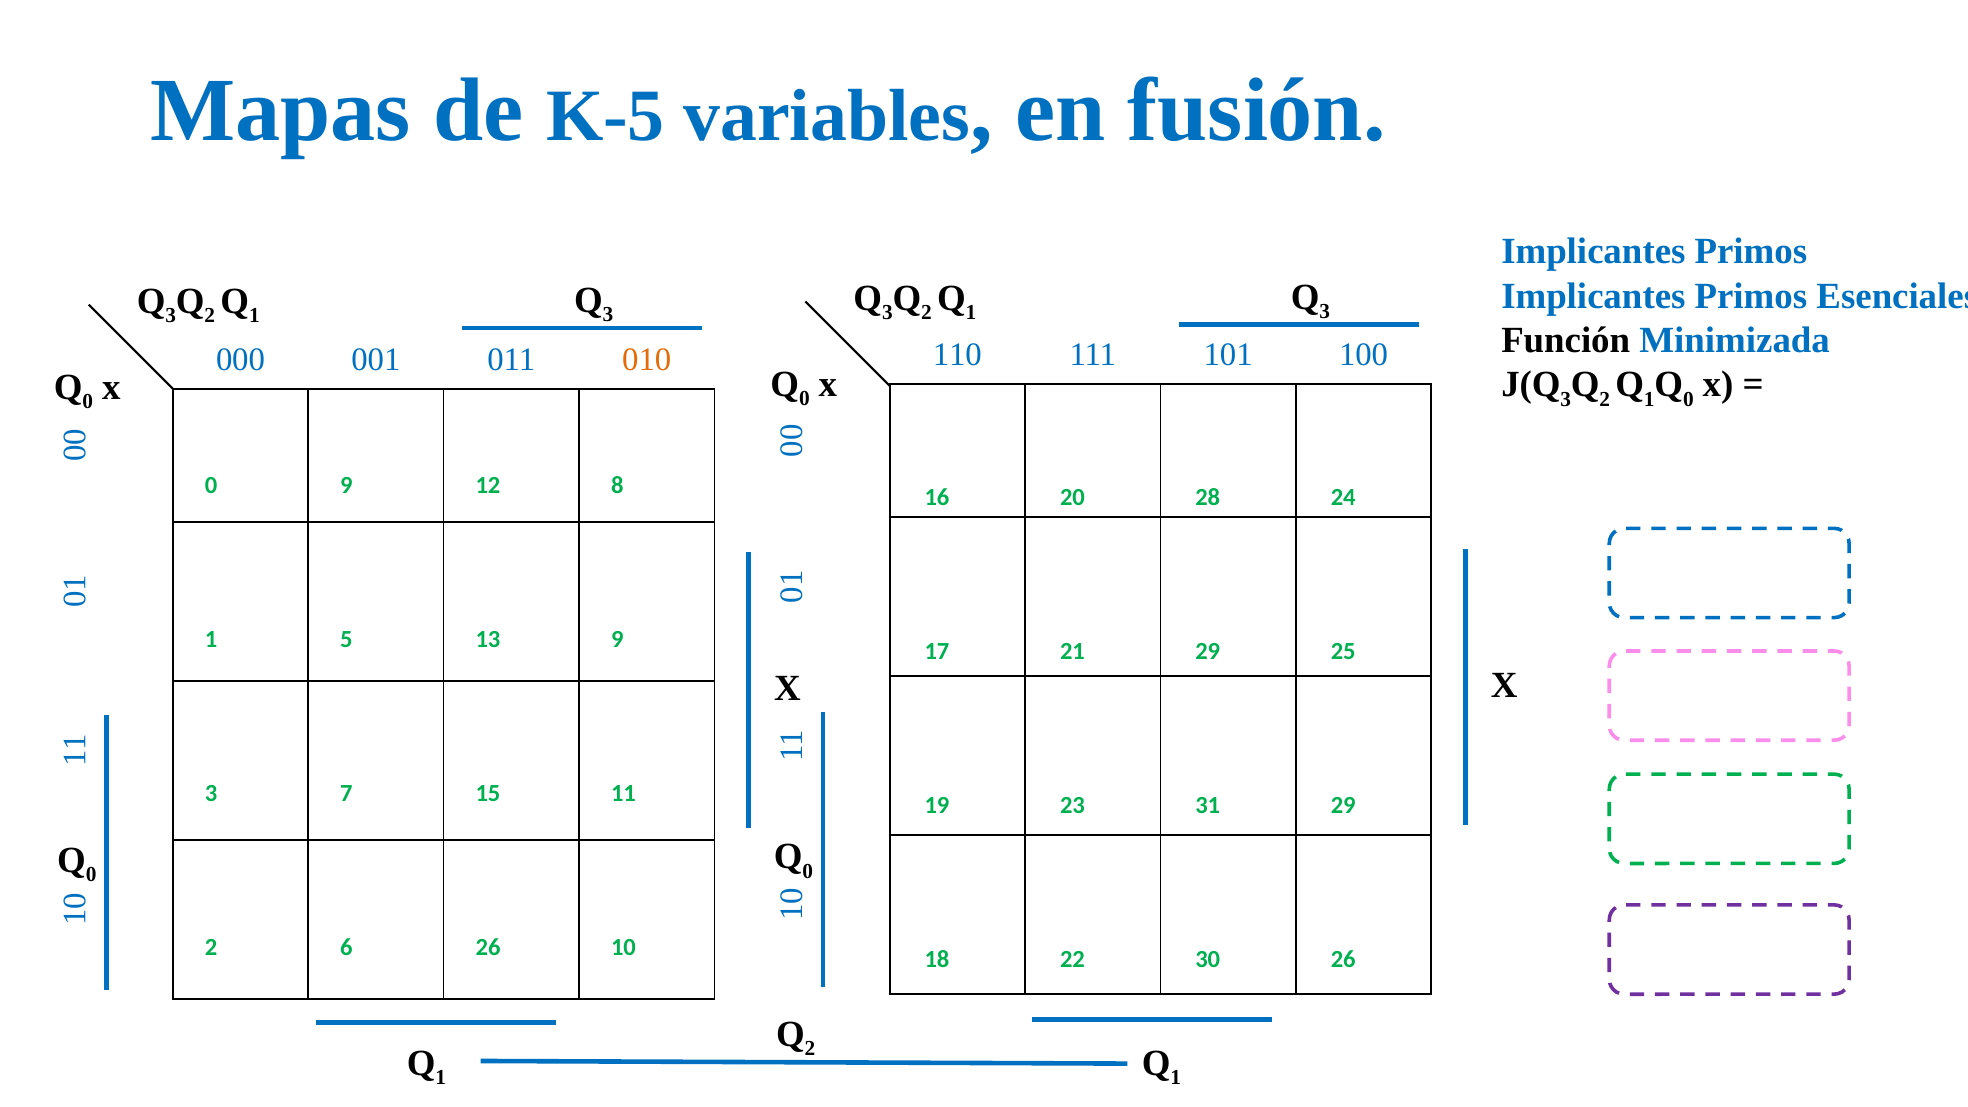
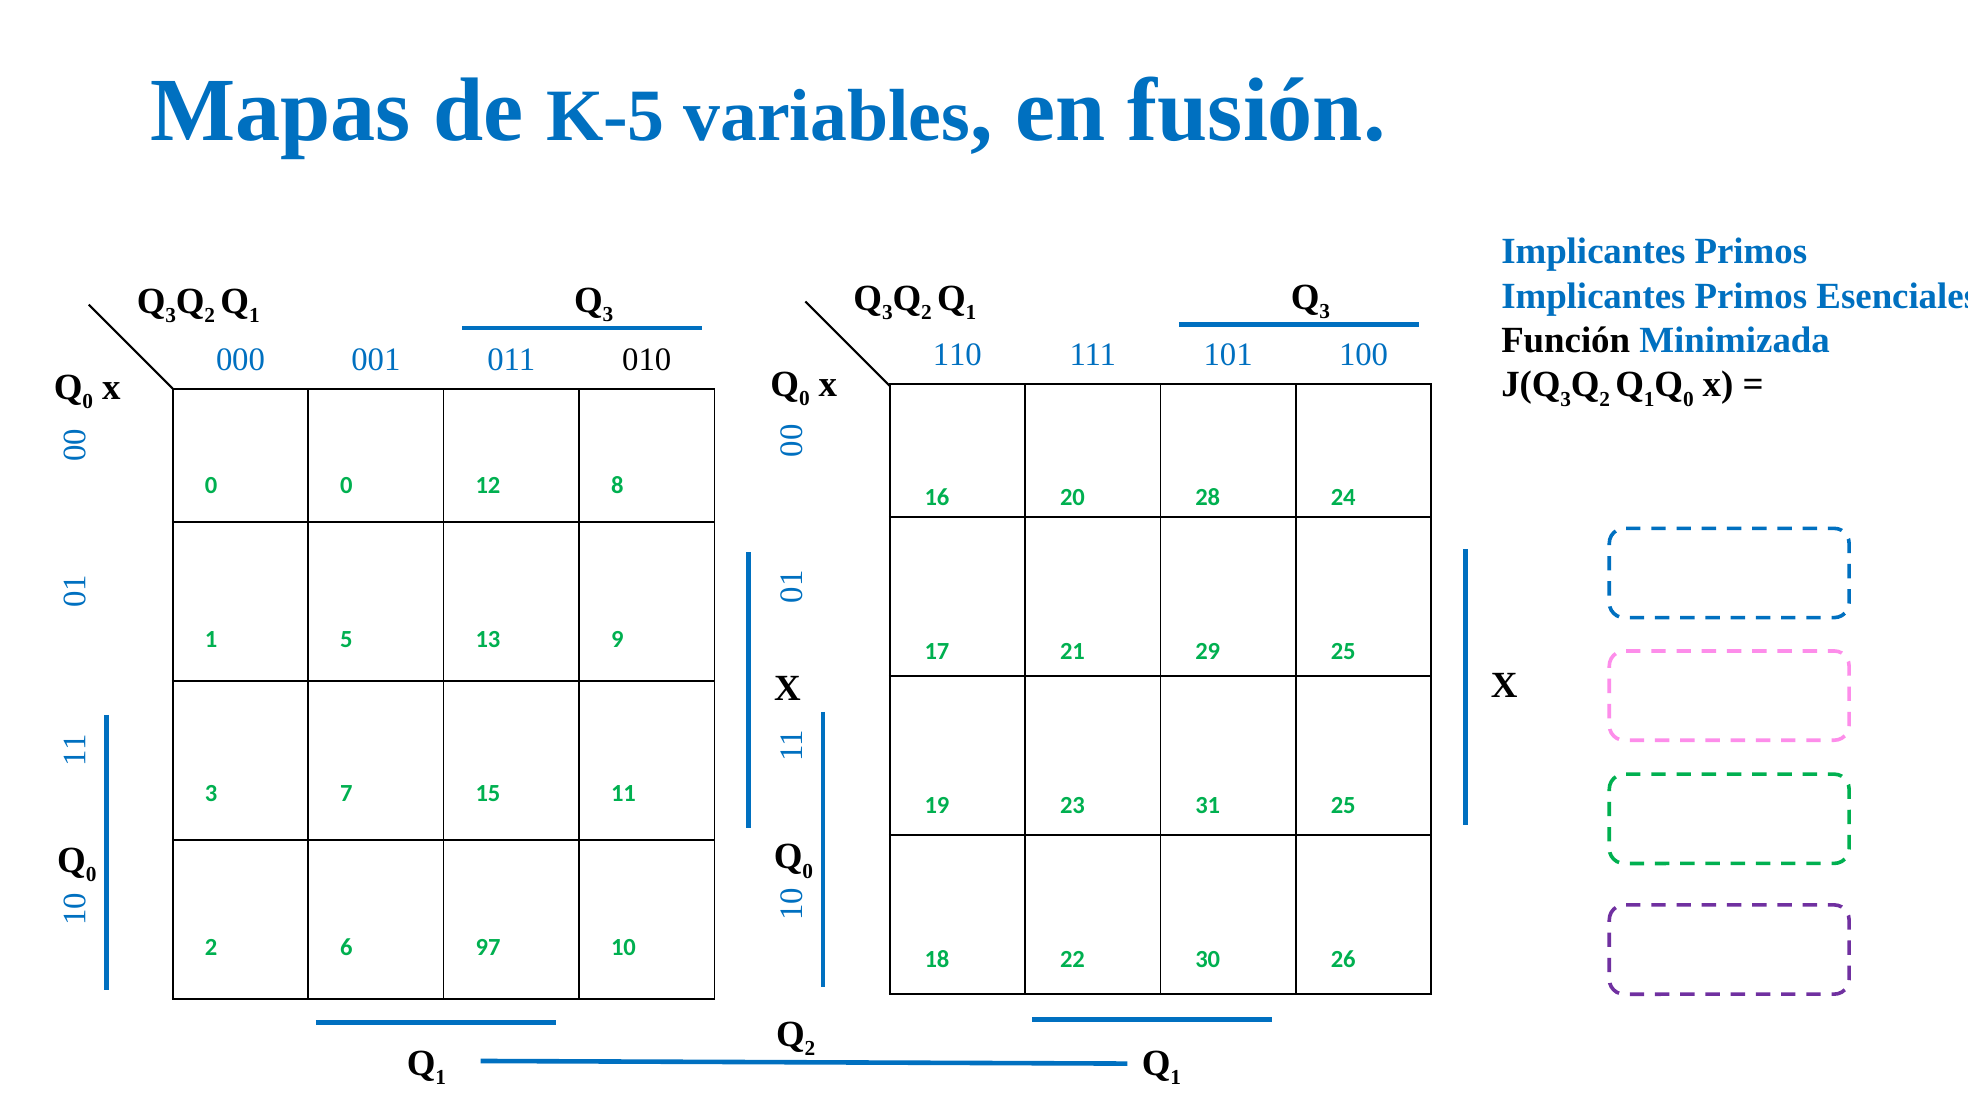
010 colour: orange -> black (647, 359)
9: 9 -> 0 (346, 486)
31 29: 29 -> 25 (1343, 805)
6 26: 26 -> 97 (488, 948)
